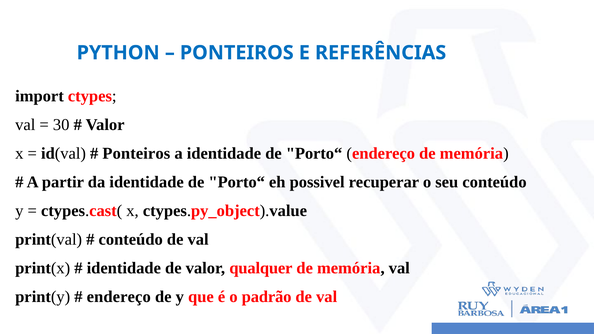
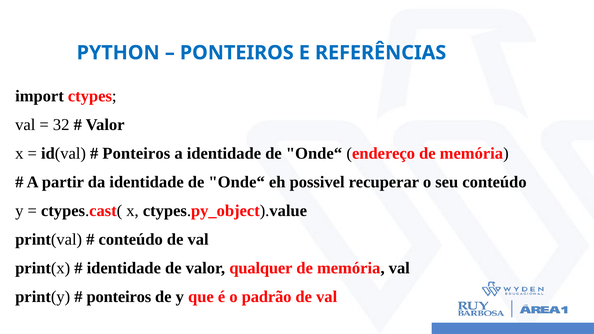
30: 30 -> 32 (61, 125)
a identidade de Porto“: Porto“ -> Onde“ (314, 153)
da identidade de Porto“: Porto“ -> Onde“ (237, 182)
endereço: endereço -> ponteiros (119, 297)
